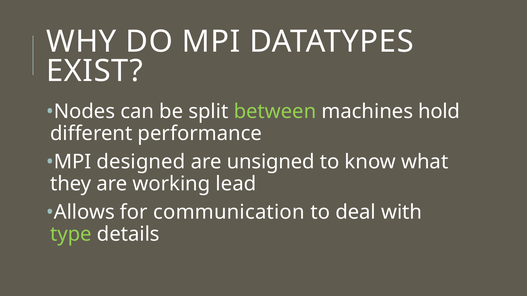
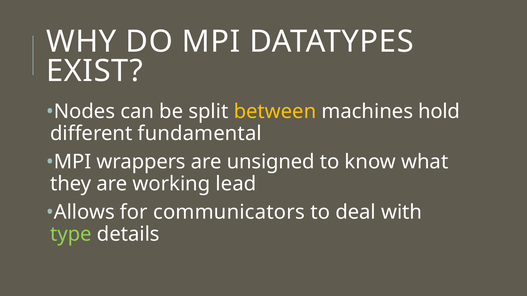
between colour: light green -> yellow (275, 112)
performance: performance -> fundamental (200, 134)
designed: designed -> wrappers (141, 162)
communication: communication -> communicators (229, 212)
